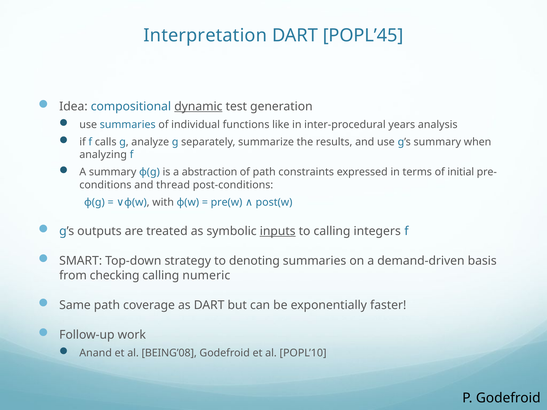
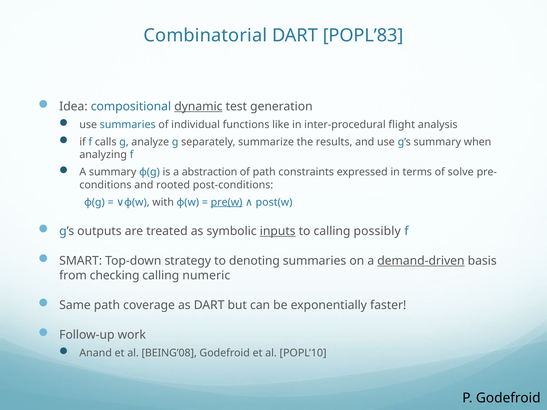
Interpretation: Interpretation -> Combinatorial (205, 35)
POPL’45: POPL’45 -> POPL’83 (363, 35)
years: years -> flight (402, 125)
initial: initial -> solve (461, 172)
thread: thread -> rooted (173, 185)
pre(w underline: none -> present (227, 202)
integers: integers -> possibly (377, 231)
demand-driven underline: none -> present (421, 261)
